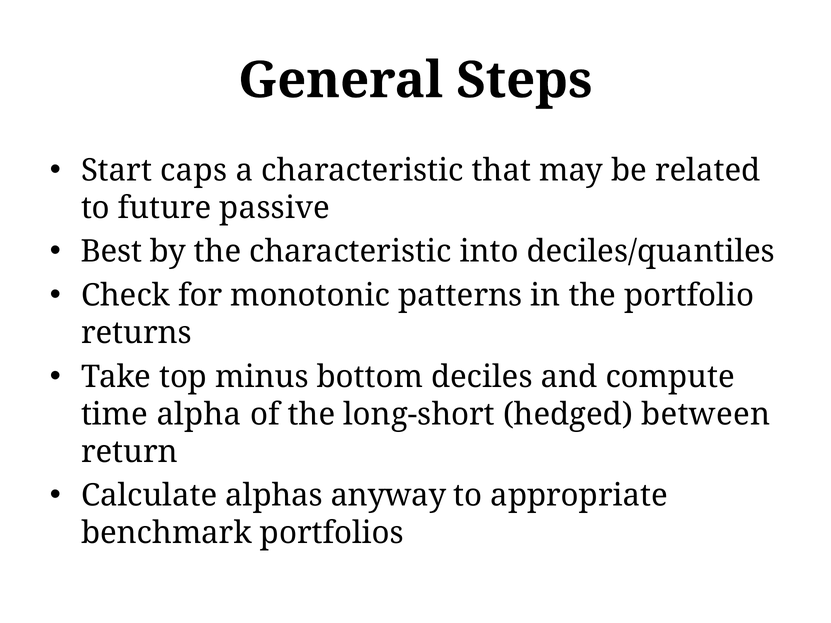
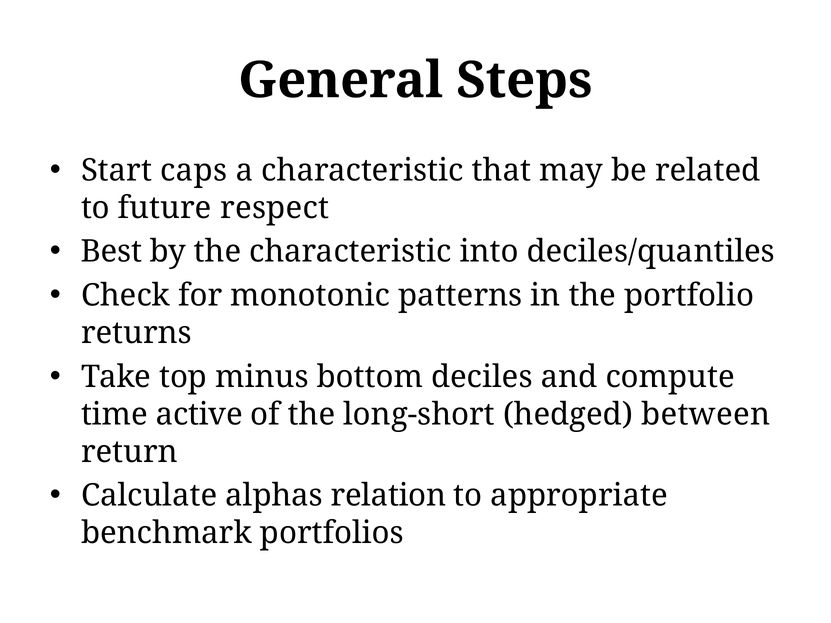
passive: passive -> respect (275, 208)
alpha: alpha -> active (199, 414)
anyway: anyway -> relation (388, 496)
